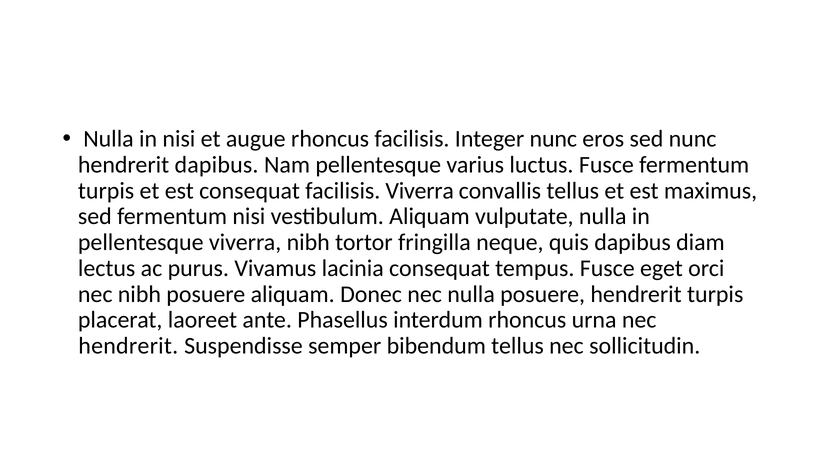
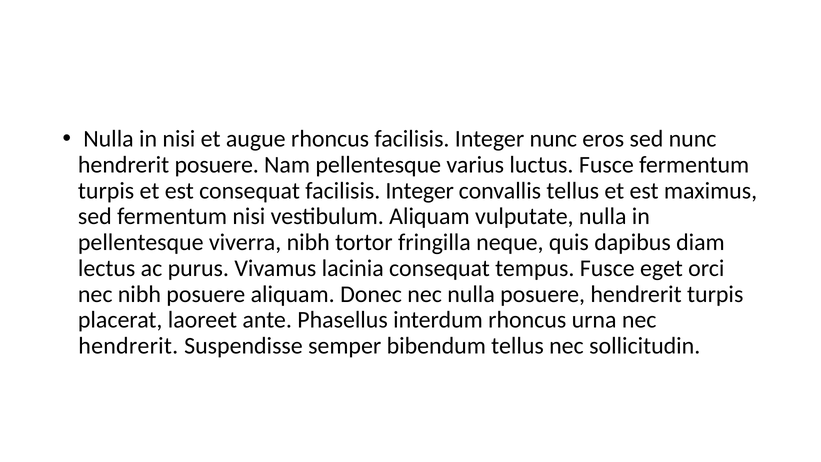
hendrerit dapibus: dapibus -> posuere (217, 165)
consequat facilisis Viverra: Viverra -> Integer (420, 191)
